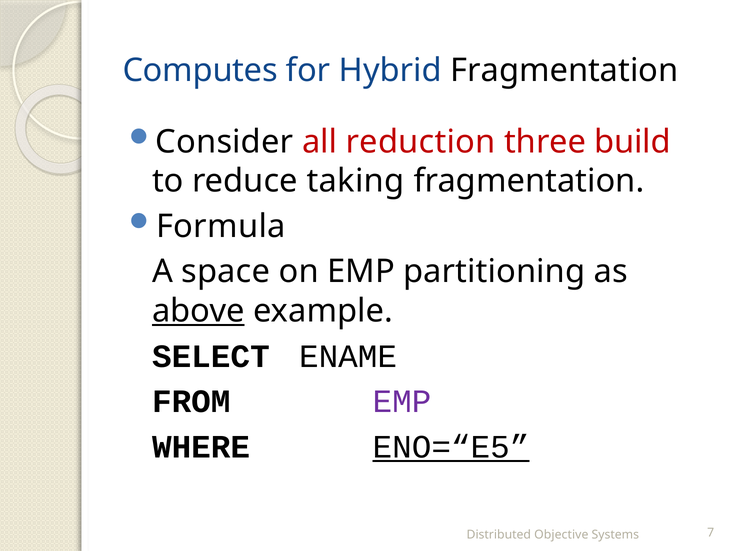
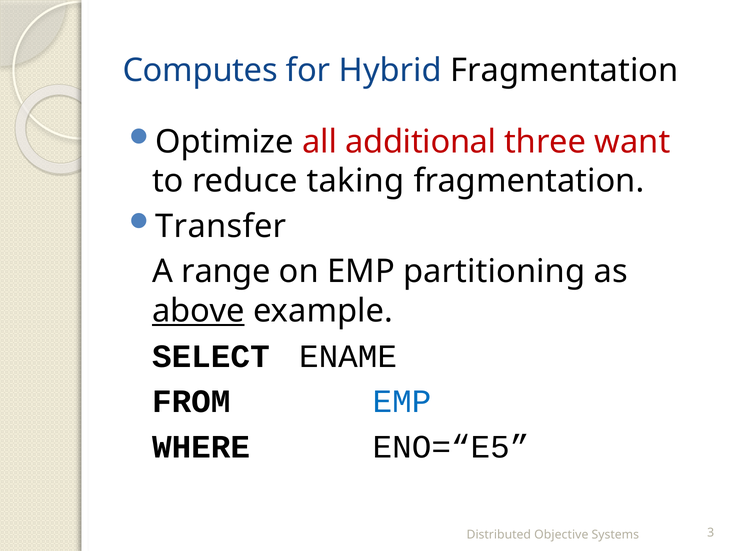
Consider: Consider -> Optimize (224, 142)
reduction: reduction -> additional (421, 142)
build: build -> want (632, 142)
Formula: Formula -> Transfer (221, 227)
space: space -> range (226, 272)
EMP colour: purple -> blue (402, 402)
ENO=“E5 underline: present -> none (451, 447)
7: 7 -> 3 (711, 533)
